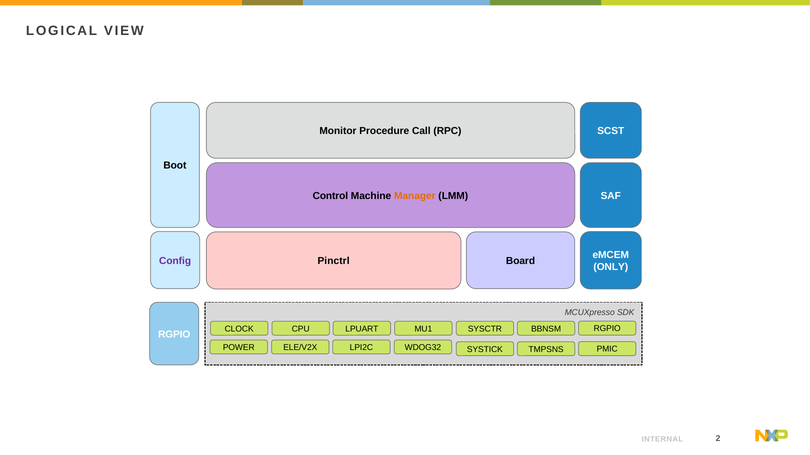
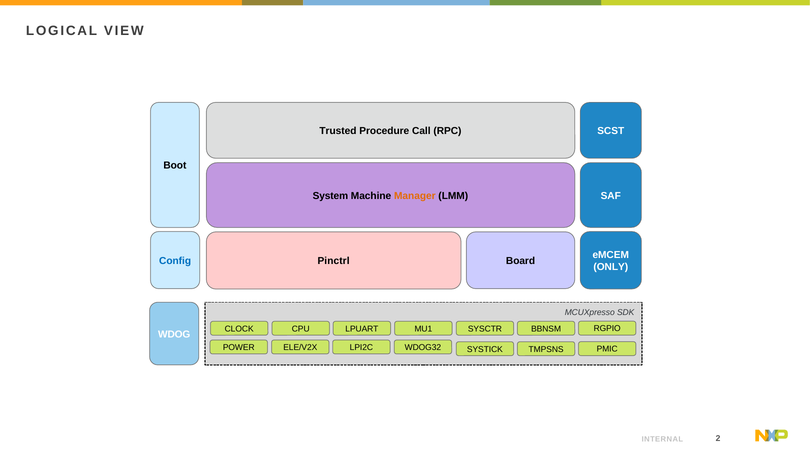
Monitor: Monitor -> Trusted (338, 131)
Control: Control -> System (330, 196)
Config colour: purple -> blue (175, 261)
RGPIO: RGPIO -> WDOG (174, 335)
